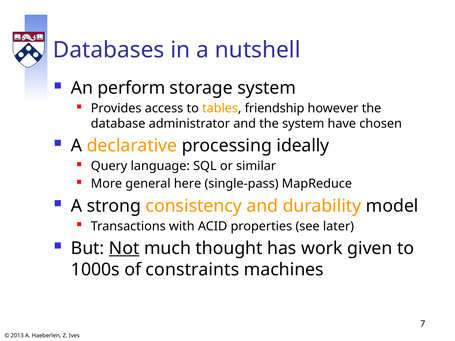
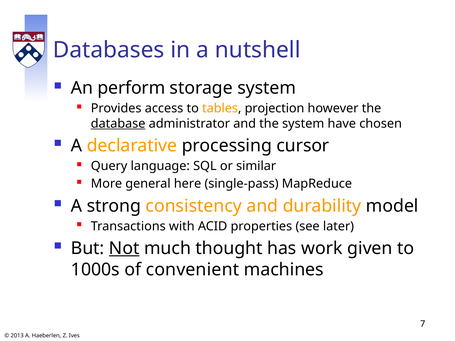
friendship: friendship -> projection (275, 109)
database underline: none -> present (118, 124)
ideally: ideally -> cursor (303, 146)
constraints: constraints -> convenient (192, 270)
